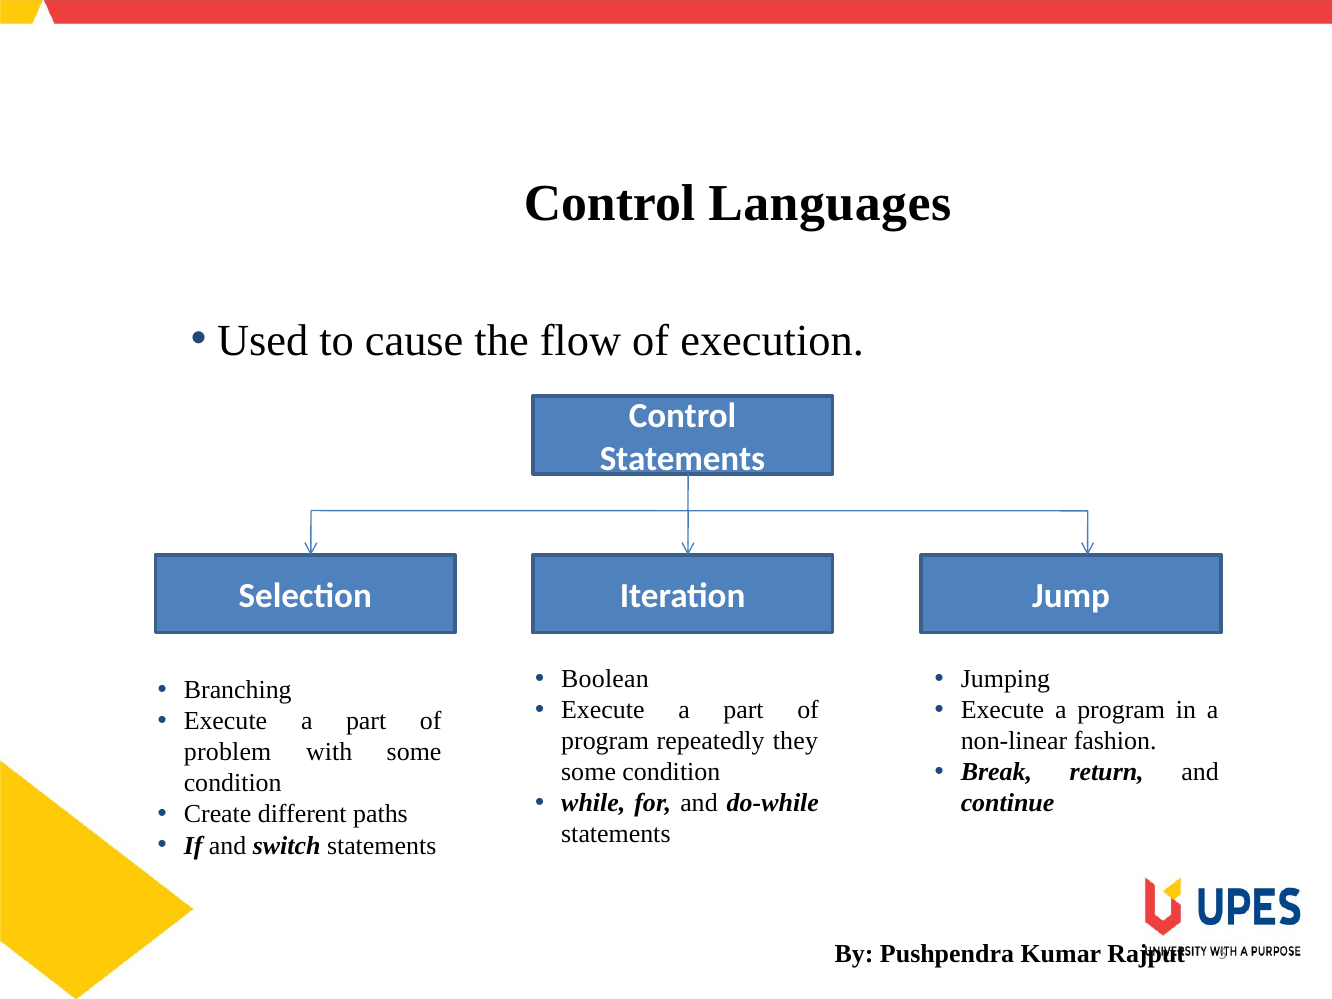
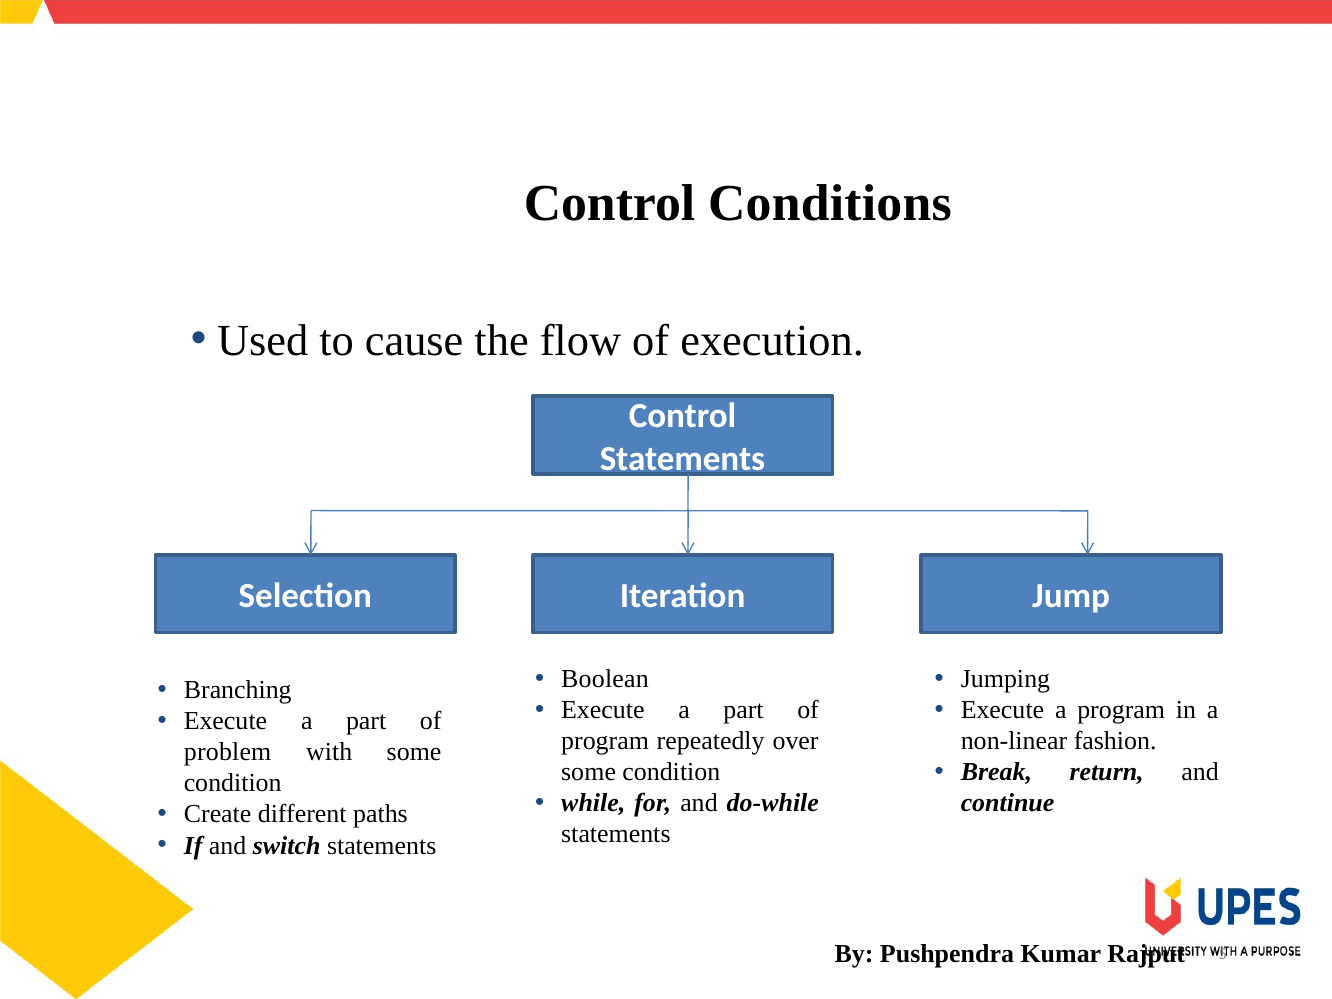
Languages: Languages -> Conditions (830, 203)
they: they -> over (796, 741)
